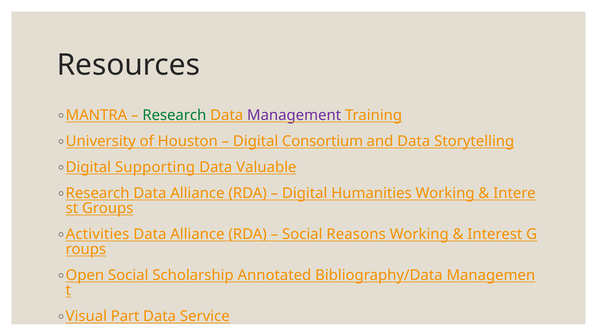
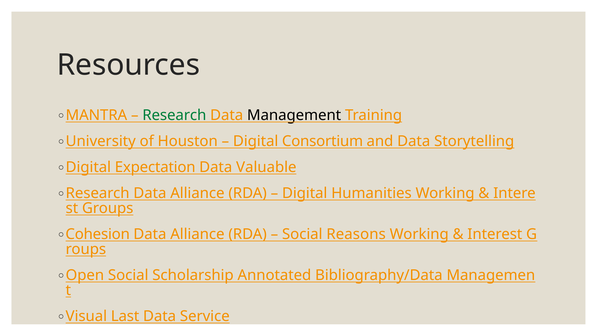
Management colour: purple -> black (294, 115)
Supporting: Supporting -> Expectation (155, 167)
Activities: Activities -> Cohesion (98, 234)
Part: Part -> Last (125, 316)
